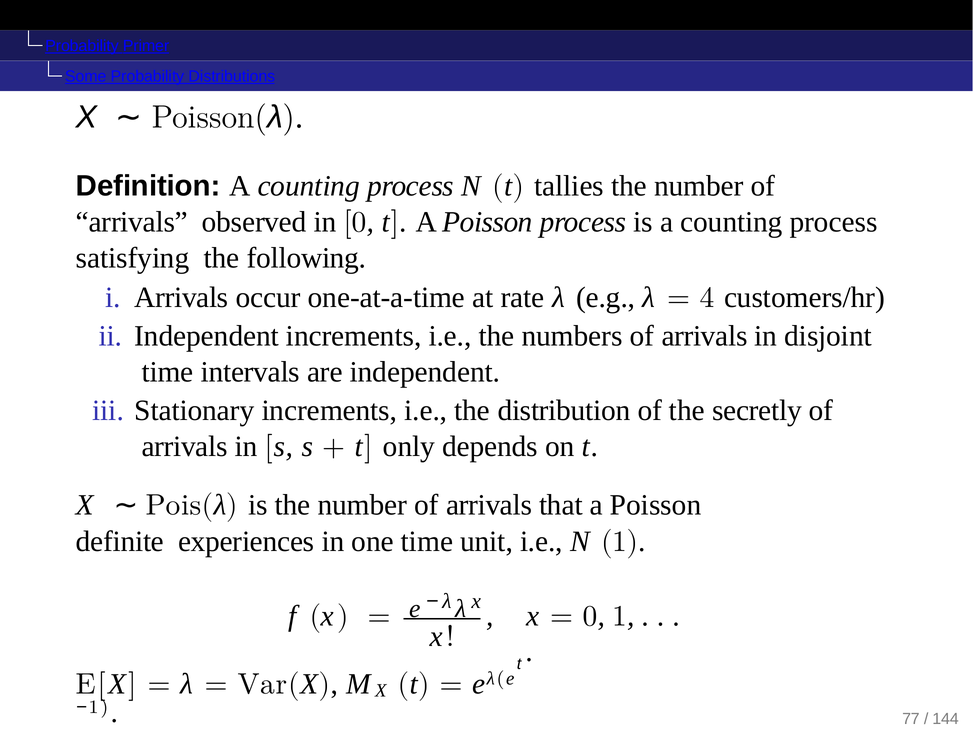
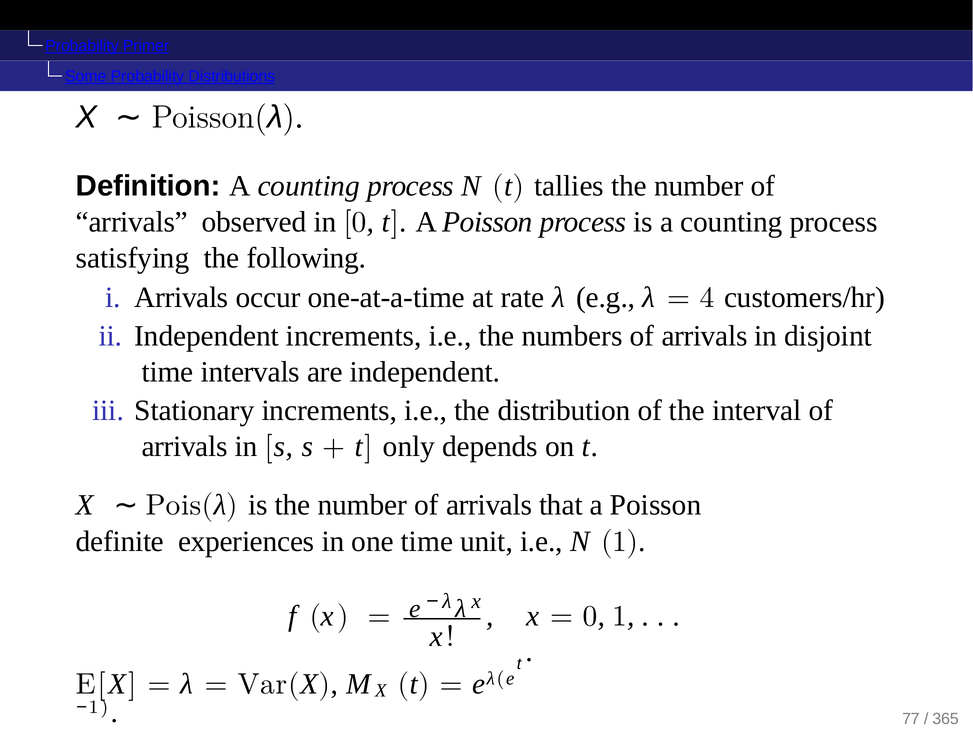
secretly: secretly -> interval (757, 410)
144: 144 -> 365 (946, 718)
